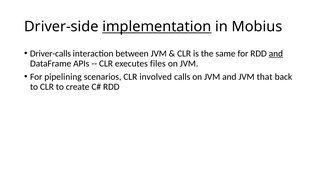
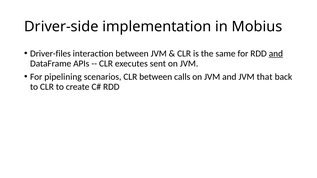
implementation underline: present -> none (157, 27)
Driver-calls: Driver-calls -> Driver-files (50, 54)
files: files -> sent (158, 64)
CLR involved: involved -> between (156, 77)
